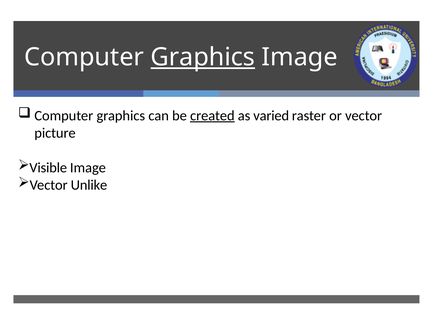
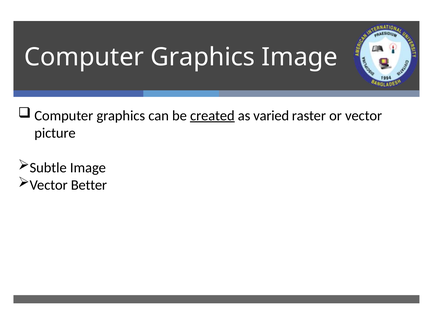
Graphics underline: present -> none (203, 57)
Visible: Visible -> Subtle (48, 167)
Unlike: Unlike -> Better (89, 185)
